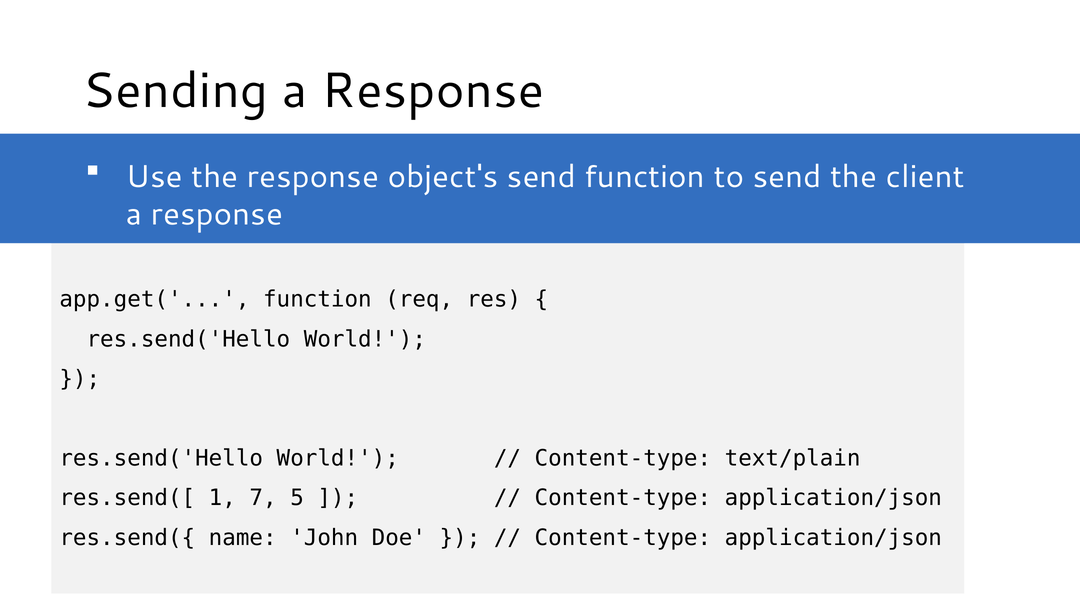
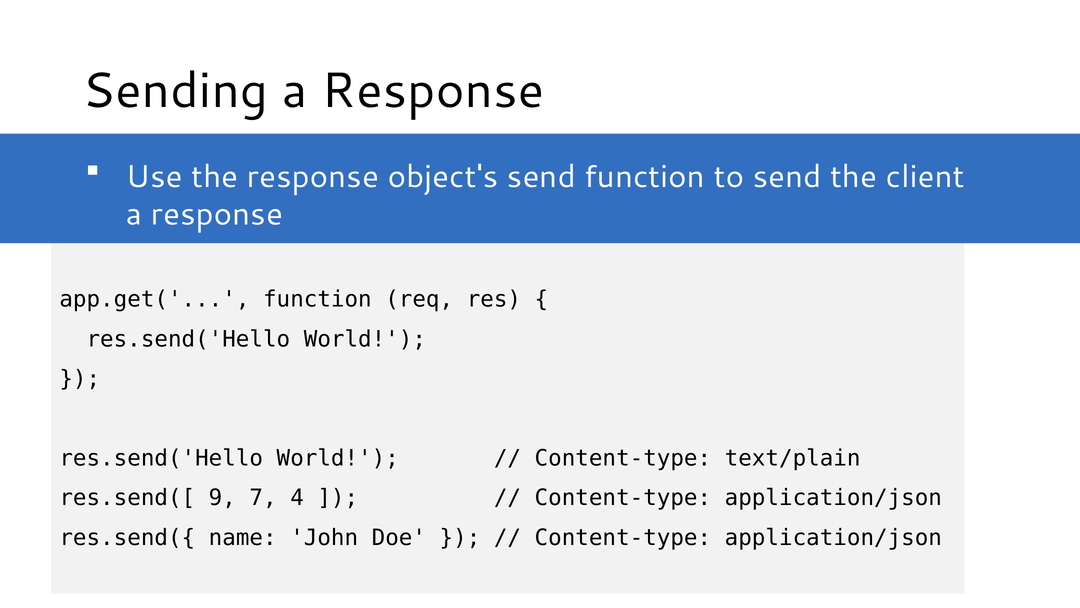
1: 1 -> 9 (222, 498)
5: 5 -> 4 (297, 498)
